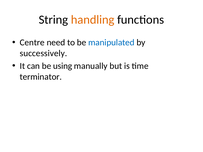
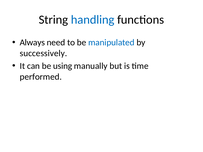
handling colour: orange -> blue (93, 20)
Centre: Centre -> Always (32, 43)
terminator: terminator -> performed (41, 77)
